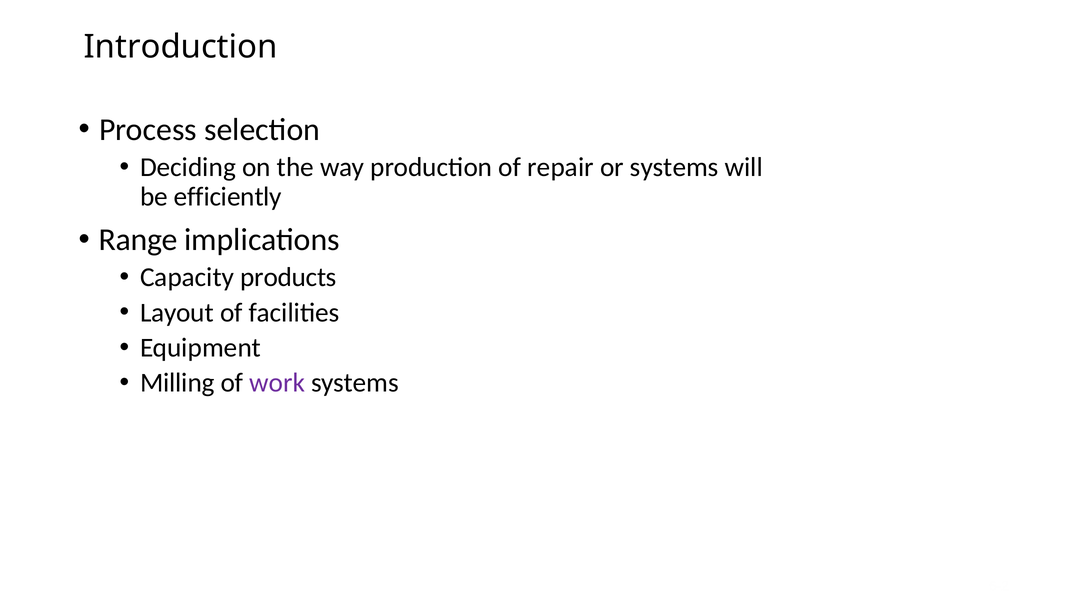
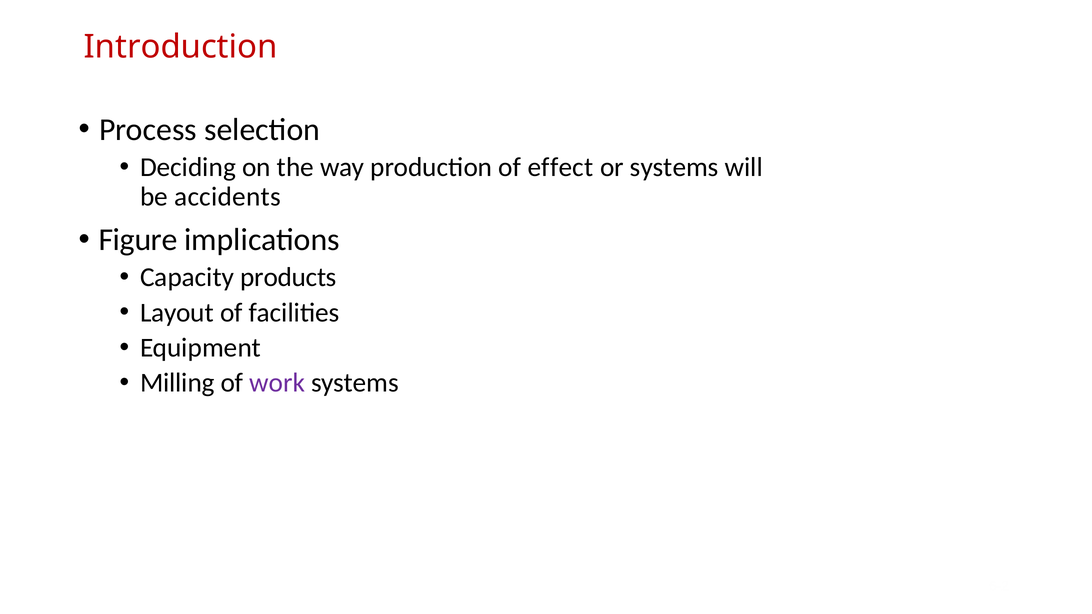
Introduction colour: black -> red (181, 47)
repair: repair -> effect (560, 167)
efficiently: efficiently -> accidents (228, 197)
Range: Range -> Figure (138, 240)
